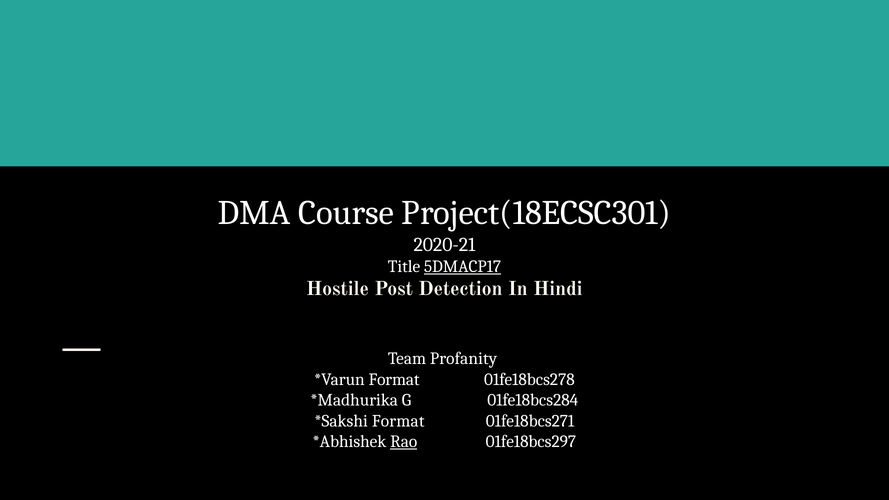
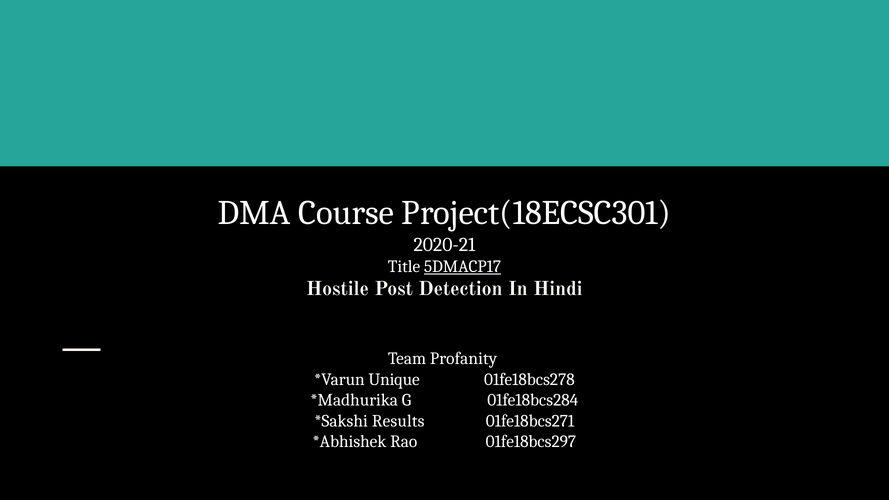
Format: Format -> Unique (394, 380)
Format: Format -> Results (398, 421)
Rao underline: present -> none (404, 442)
